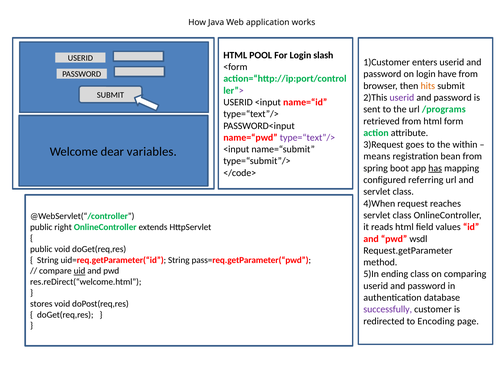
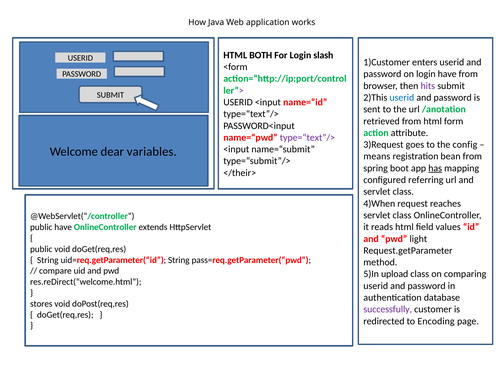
POOL: POOL -> BOTH (261, 55)
hits colour: orange -> purple (428, 86)
userid colour: purple -> blue (402, 98)
/programs: /programs -> /anotation (444, 109)
within: within -> config (465, 145)
</code>: </code> -> </their> (240, 173)
public right: right -> have (63, 227)
wsdl: wsdl -> light (418, 239)
uid underline: present -> none (80, 271)
ending: ending -> upload (395, 274)
